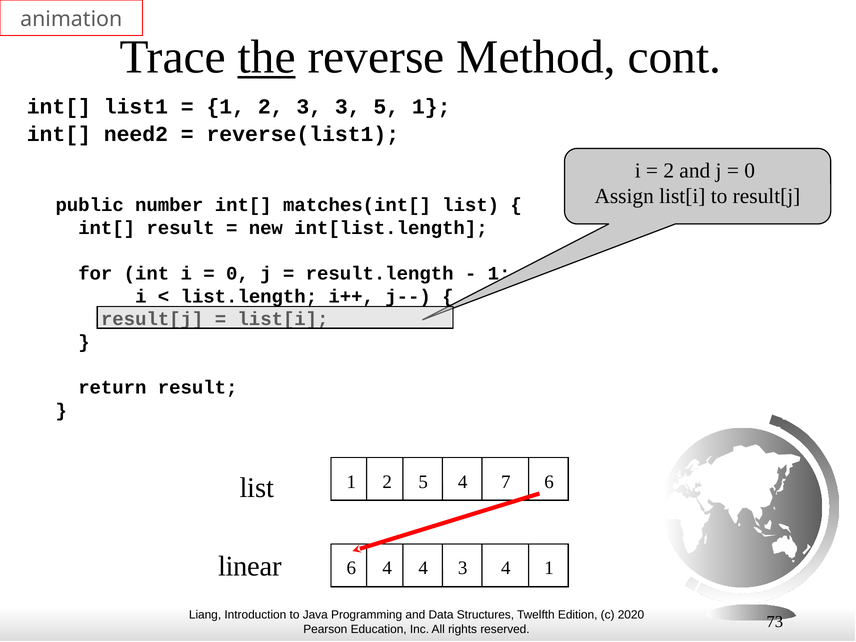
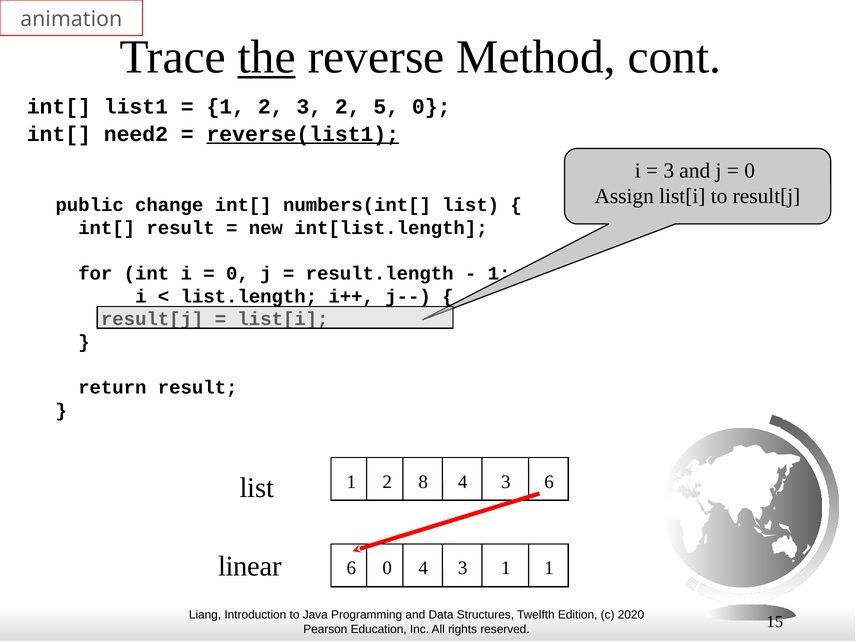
3 3: 3 -> 2 (348, 107)
5 1: 1 -> 0 (431, 107)
reverse(list1 underline: none -> present (303, 134)
2: 2 -> 3 (669, 171)
number: number -> change (169, 205)
matches(int[: matches(int[ -> numbers(int[ (357, 205)
2 5: 5 -> 8 (423, 482)
7: 7 -> 3 (506, 482)
6 4: 4 -> 0 (387, 568)
3 4: 4 -> 1 (506, 568)
73: 73 -> 15 (775, 622)
